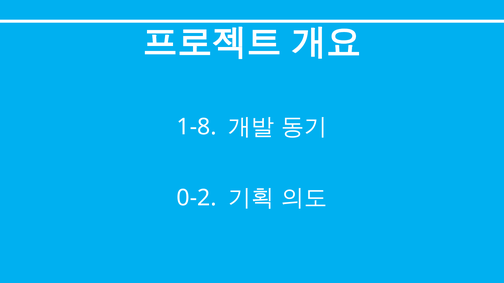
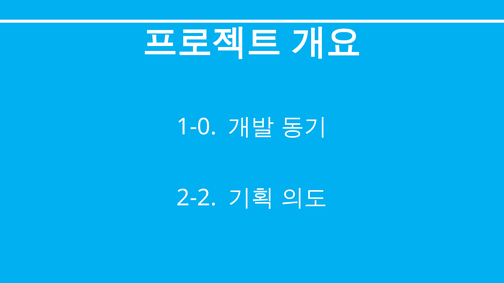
1-8: 1-8 -> 1-0 (197, 127)
0-2: 0-2 -> 2-2 (197, 198)
